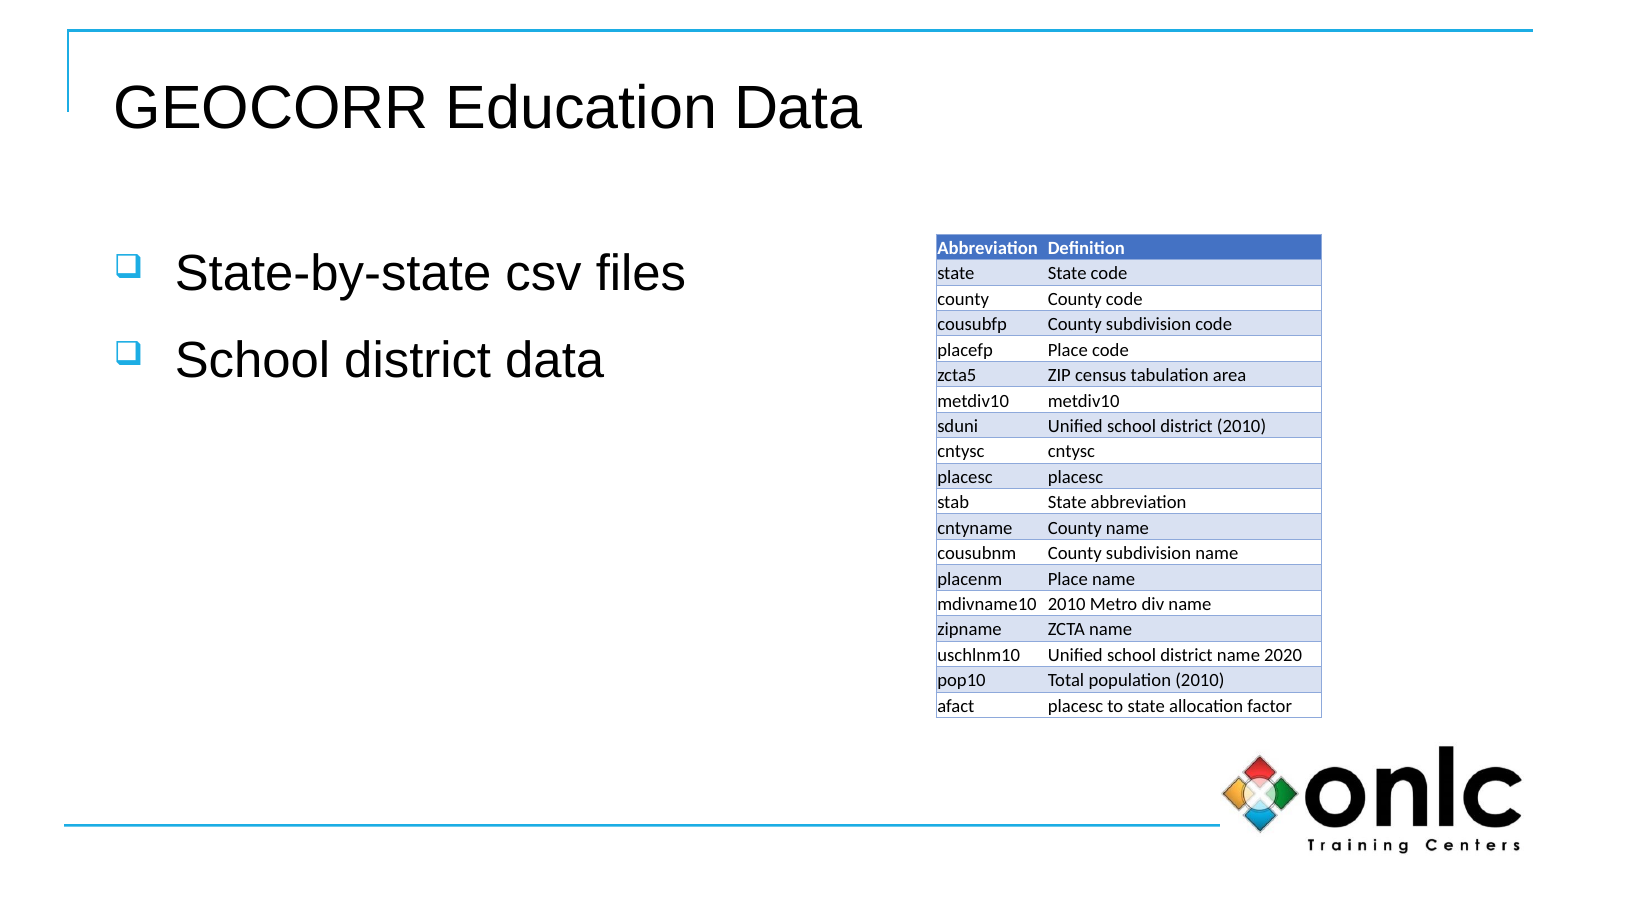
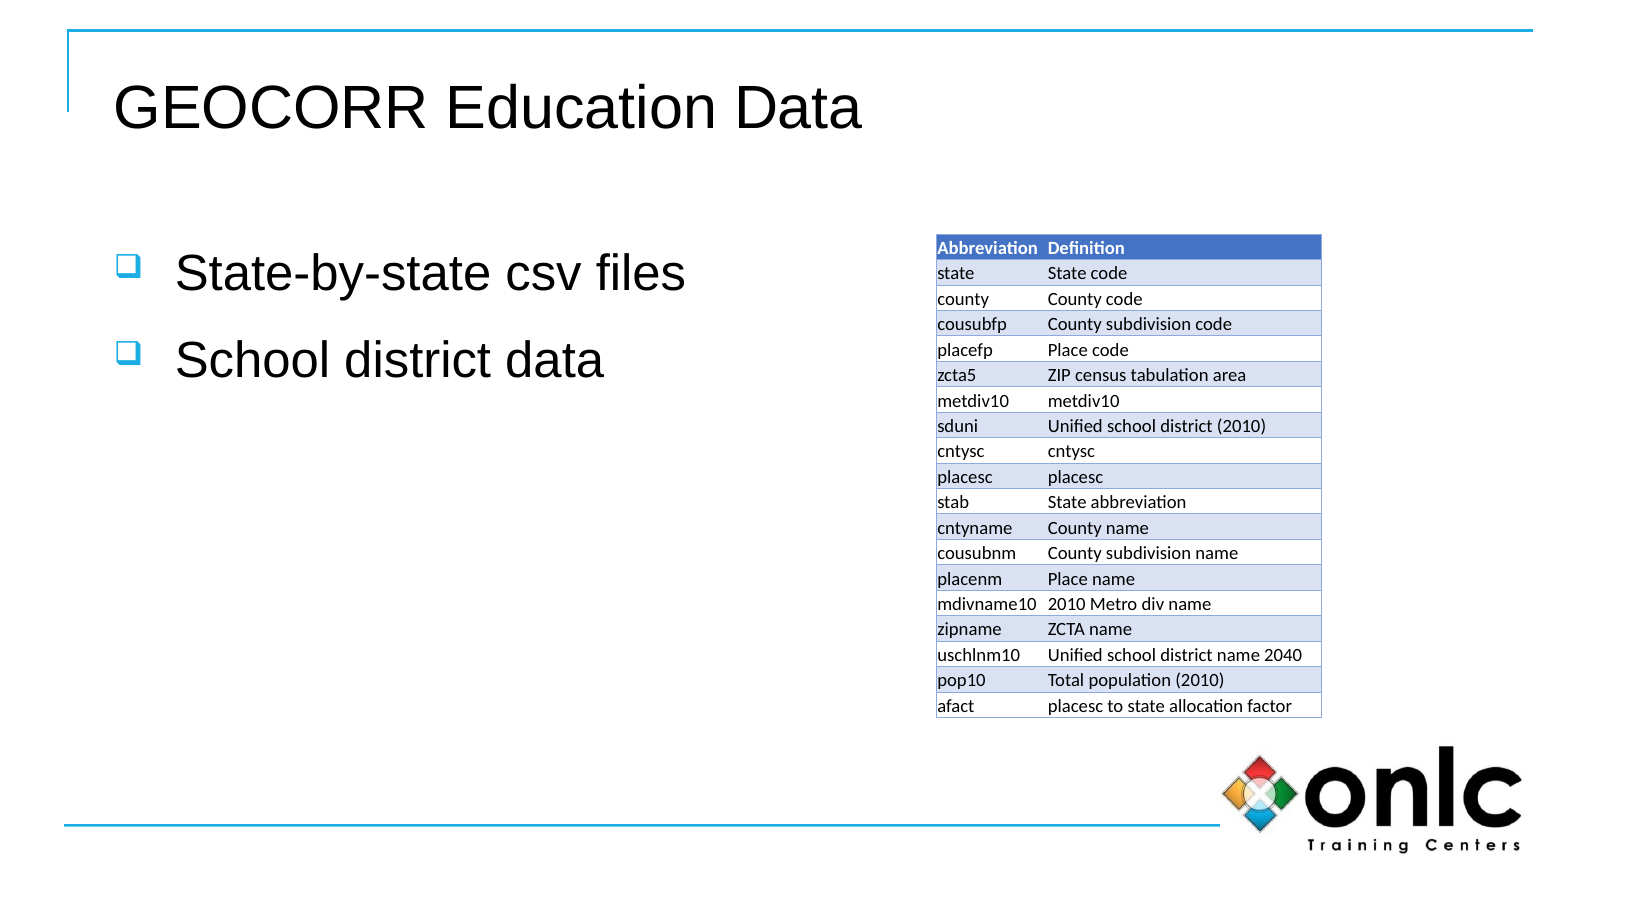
2020: 2020 -> 2040 (1283, 655)
